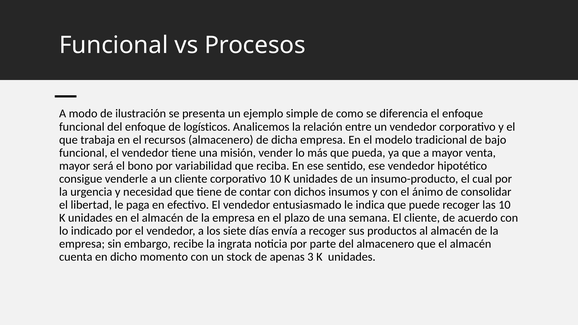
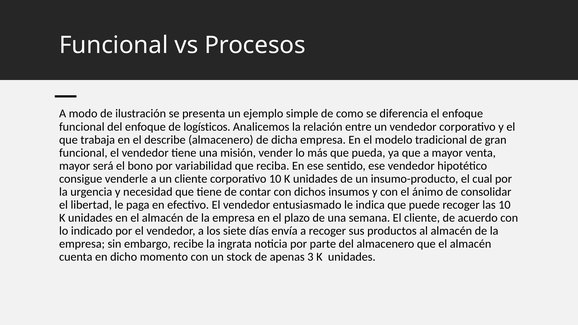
recursos: recursos -> describe (165, 140)
bajo: bajo -> gran (496, 140)
